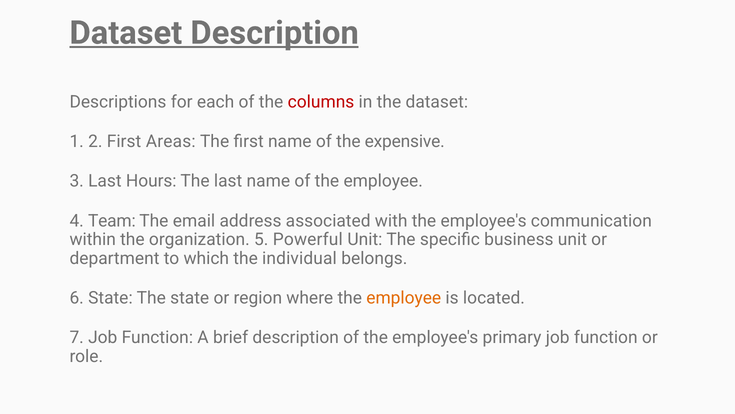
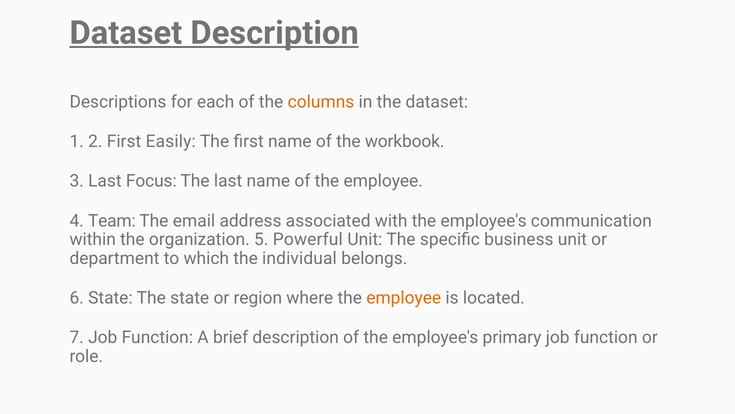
columns colour: red -> orange (321, 102)
Areas: Areas -> Easily (171, 141)
expensive: expensive -> workbook (405, 141)
Hours: Hours -> Focus (151, 181)
